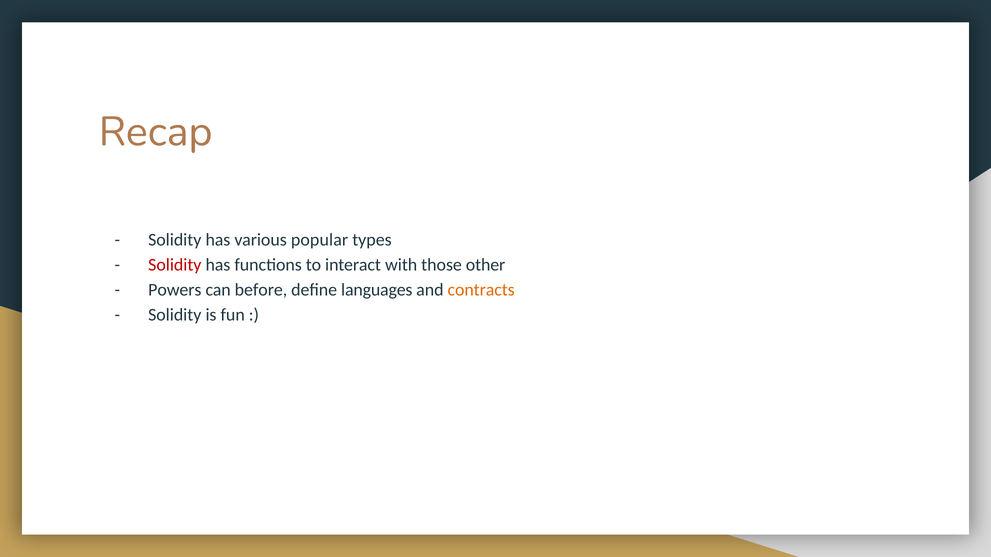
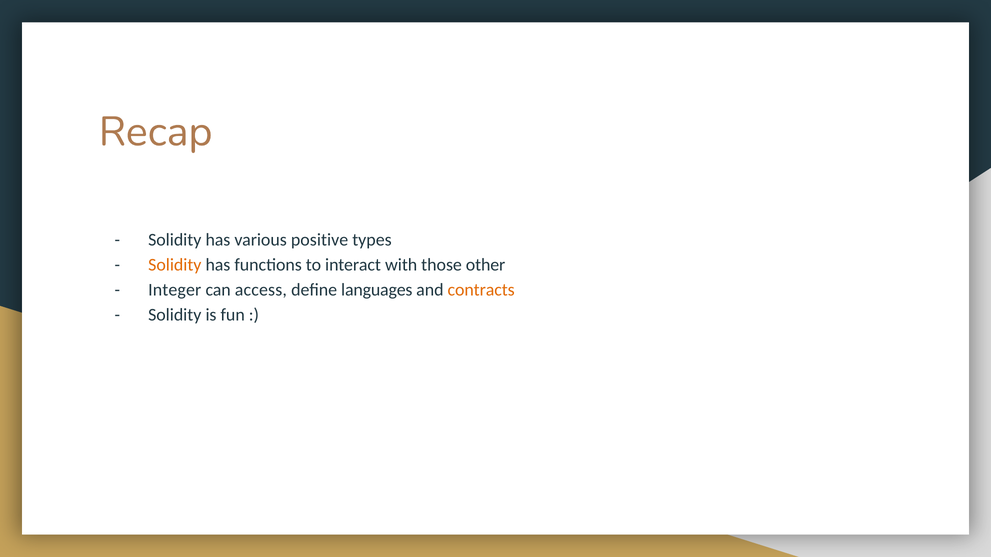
popular: popular -> positive (320, 240)
Solidity colour: red -> orange (175, 265)
Powers: Powers -> Integer (175, 290)
before: before -> access (261, 290)
